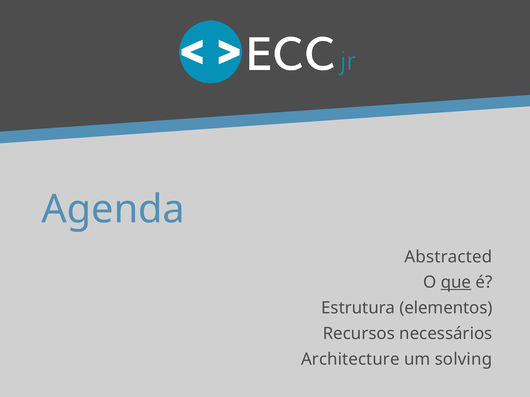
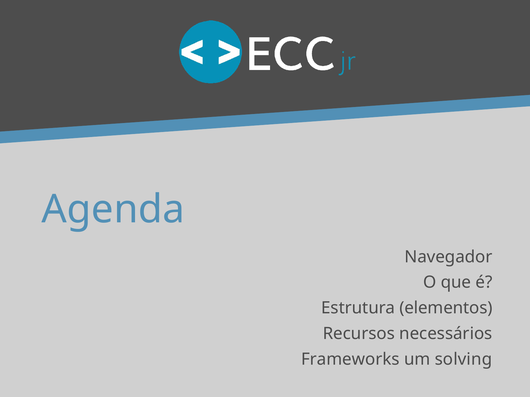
Abstracted: Abstracted -> Navegador (449, 257)
que underline: present -> none (456, 283)
Architecture: Architecture -> Frameworks (350, 360)
